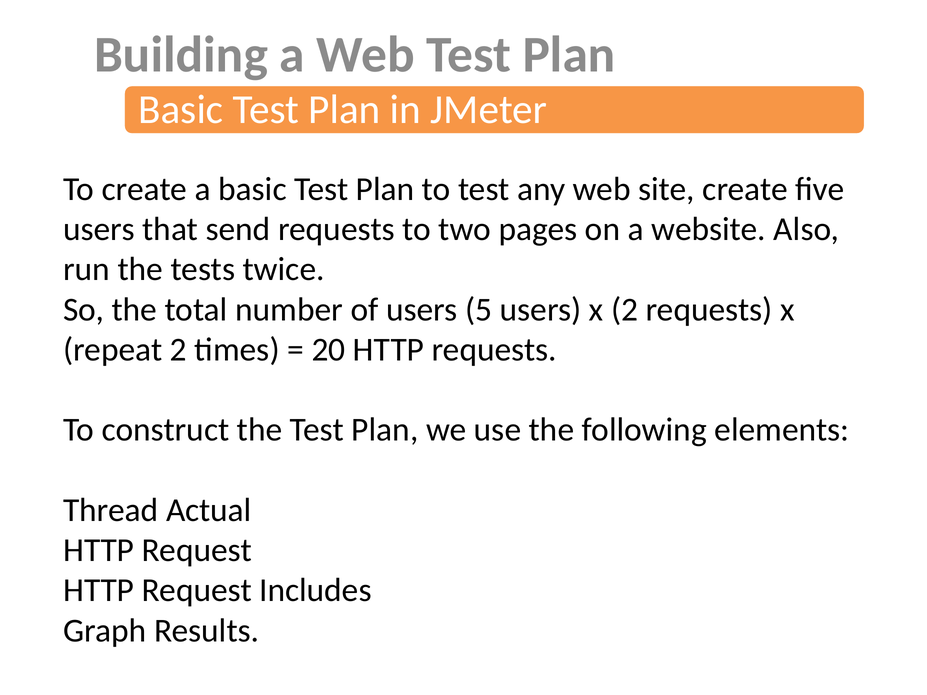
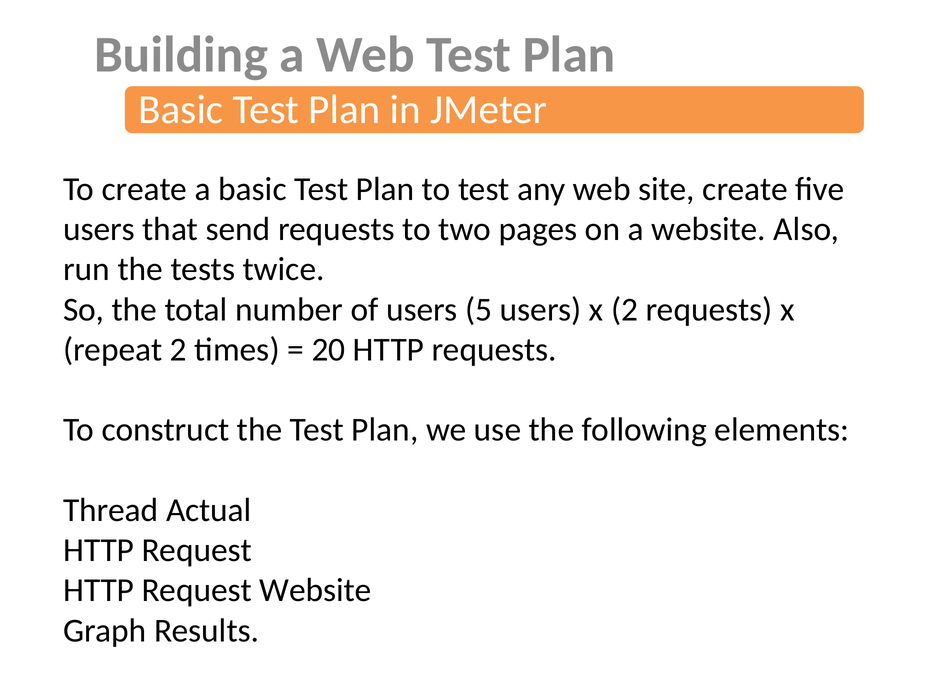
Request Includes: Includes -> Website (316, 591)
